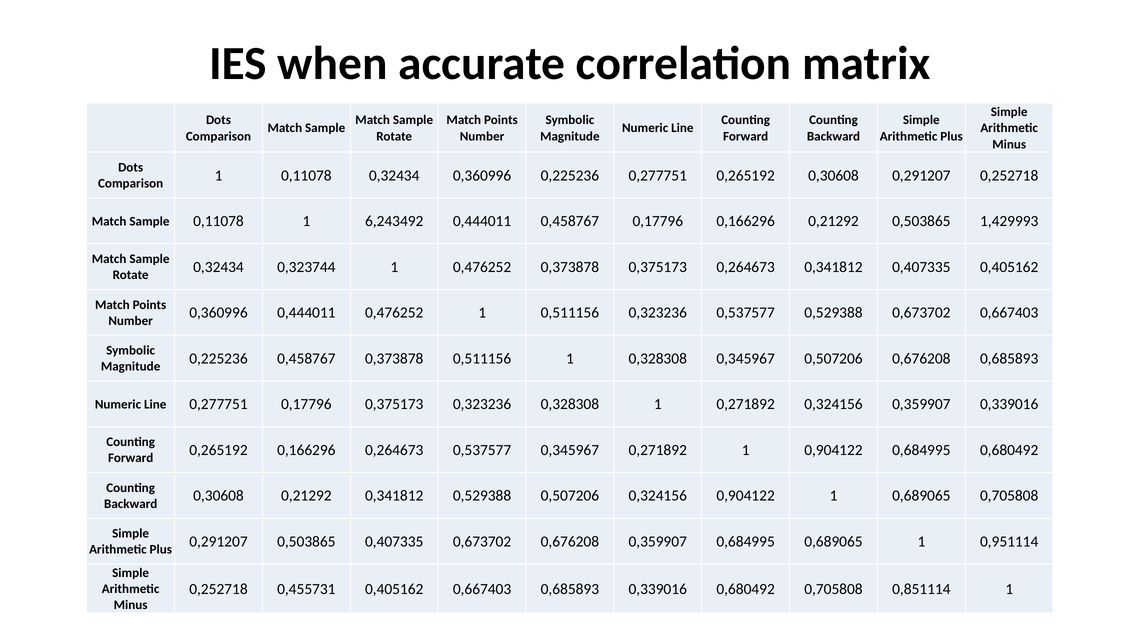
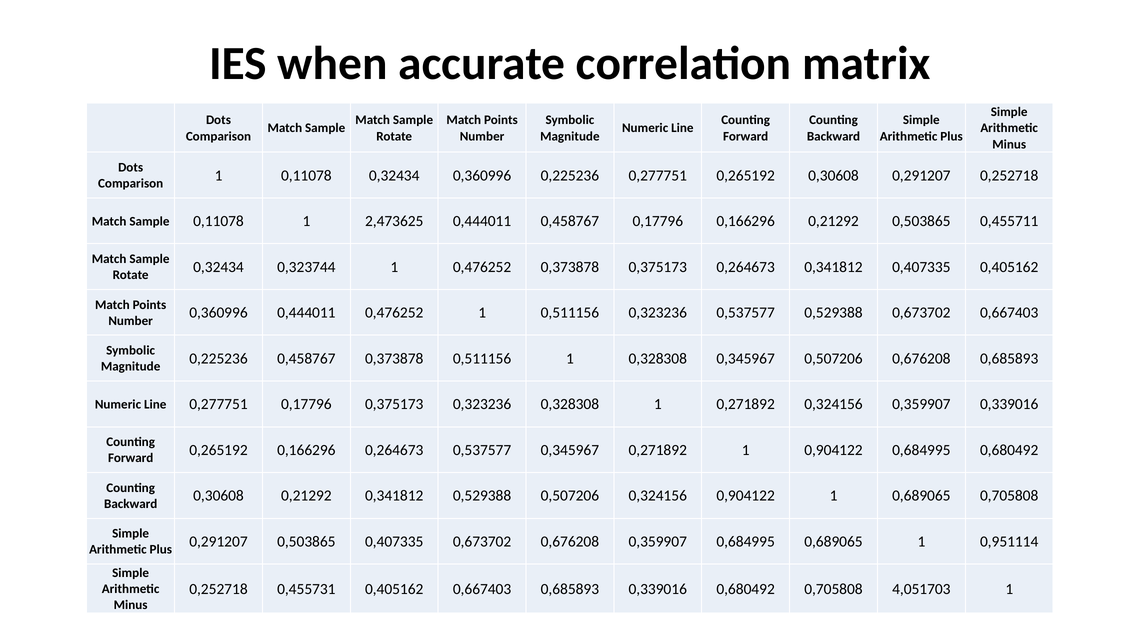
6,243492: 6,243492 -> 2,473625 (394, 221)
1,429993: 1,429993 -> 0,455711 (1009, 221)
0,851114: 0,851114 -> 4,051703 (921, 589)
